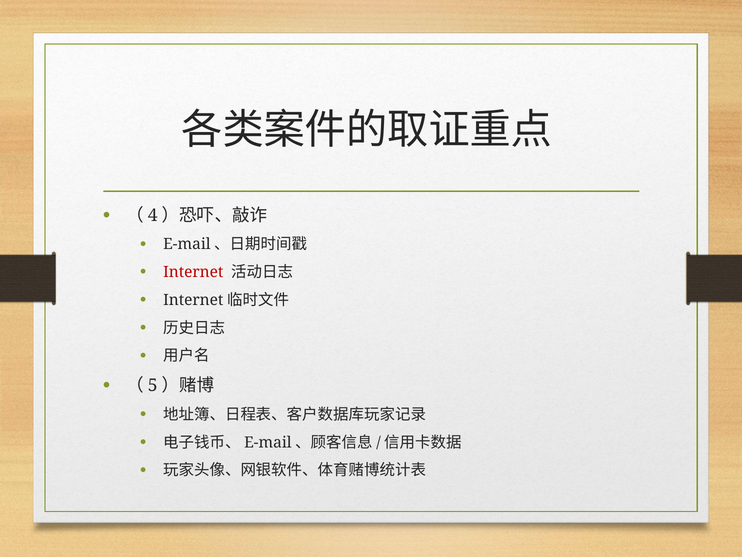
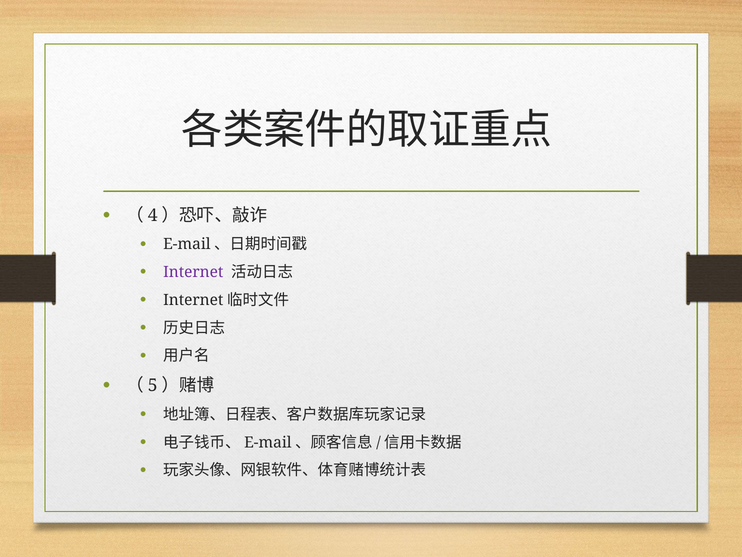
Internet colour: red -> purple (193, 272)
